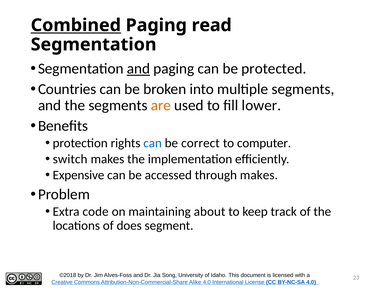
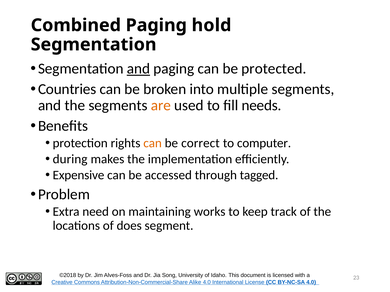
Combined underline: present -> none (76, 25)
read: read -> hold (211, 25)
lower: lower -> needs (262, 106)
can colour: blue -> orange (153, 143)
switch: switch -> during (70, 159)
through makes: makes -> tagged (259, 175)
code: code -> need (96, 212)
about: about -> works (210, 212)
